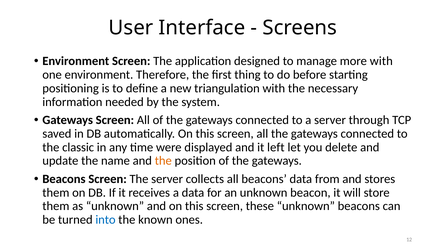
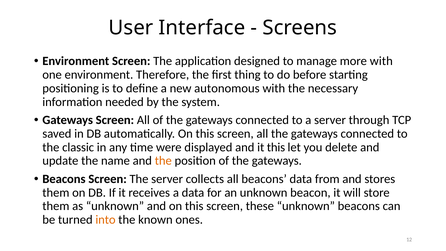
triangulation: triangulation -> autonomous (227, 88)
it left: left -> this (276, 147)
into colour: blue -> orange (105, 220)
